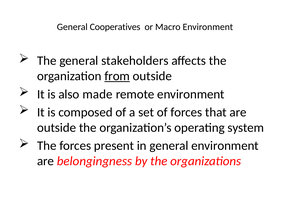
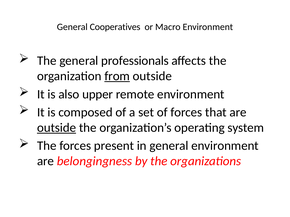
stakeholders: stakeholders -> professionals (135, 61)
made: made -> upper (98, 94)
outside underline: none -> present (57, 128)
